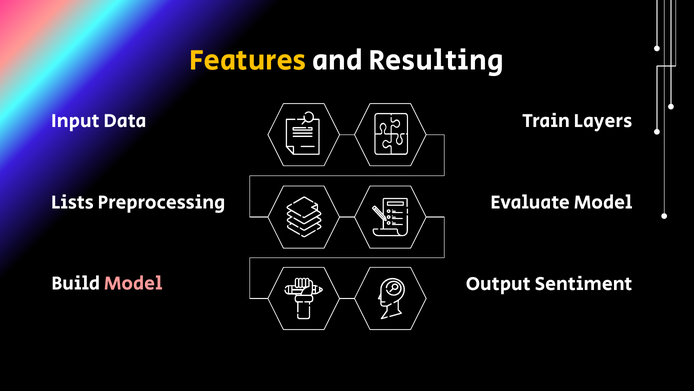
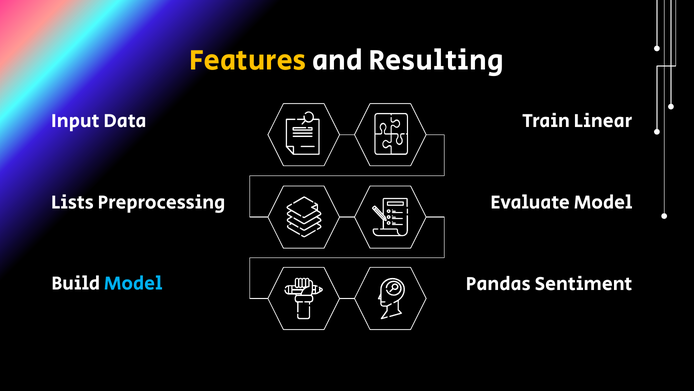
Layers: Layers -> Linear (603, 121)
Model colour: pink -> light blue (133, 283)
Output: Output -> Pandas (498, 283)
